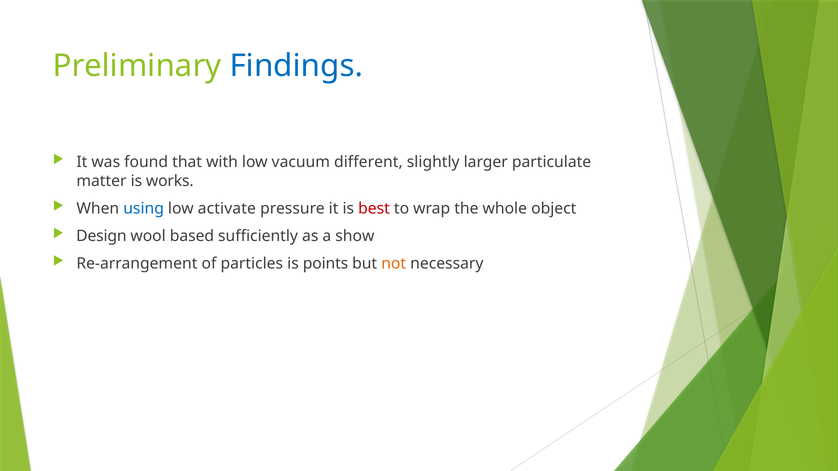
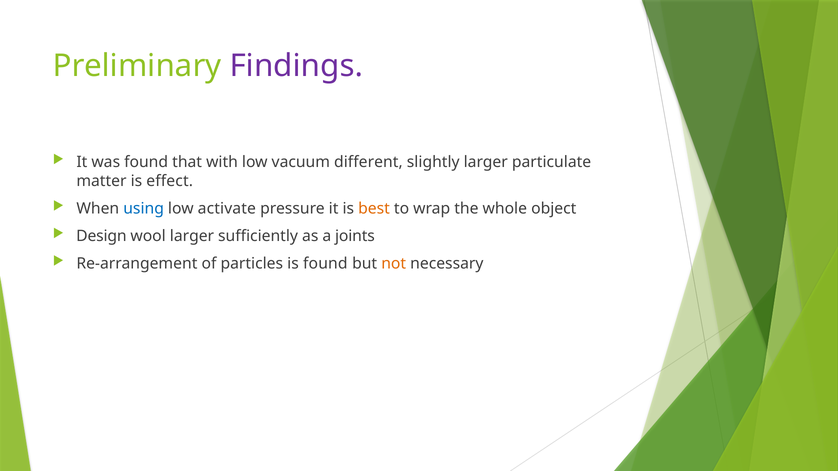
Findings colour: blue -> purple (296, 66)
works: works -> effect (170, 181)
best colour: red -> orange (374, 209)
wool based: based -> larger (192, 236)
show: show -> joints (355, 236)
is points: points -> found (325, 264)
